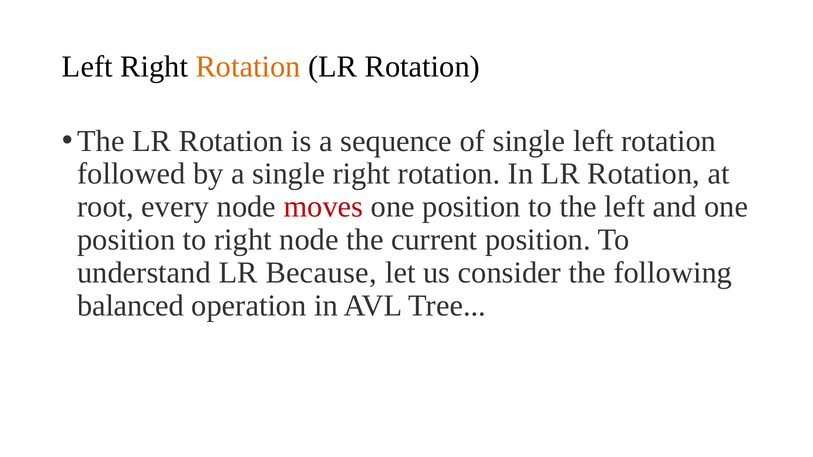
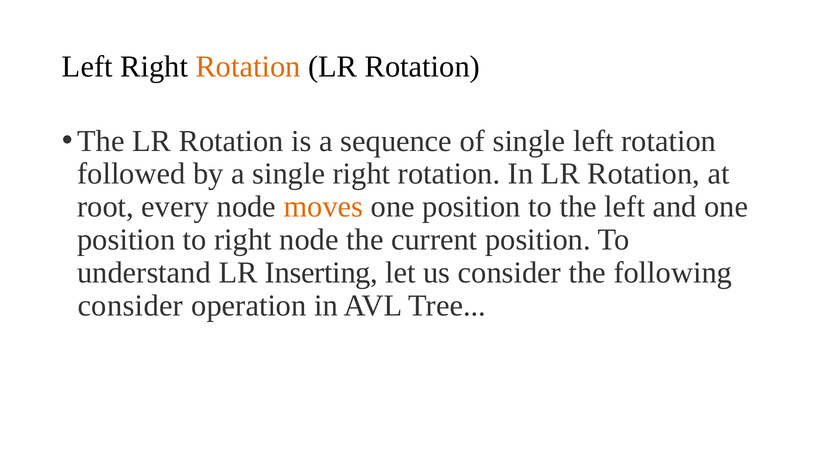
moves colour: red -> orange (323, 207)
Because: Because -> Inserting (321, 273)
balanced: balanced -> consider (130, 306)
